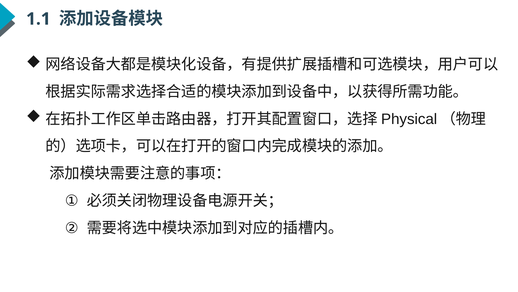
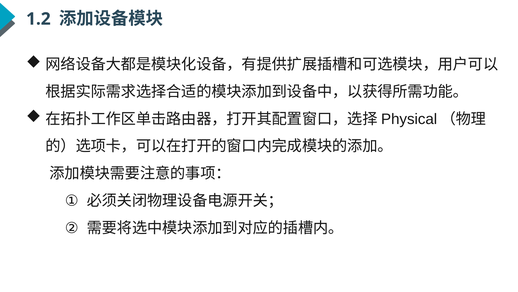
1.1: 1.1 -> 1.2 (38, 19)
